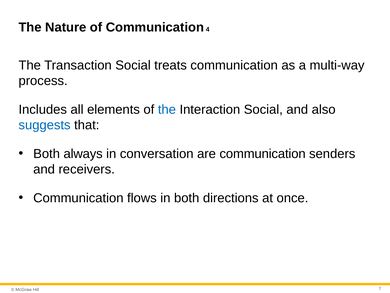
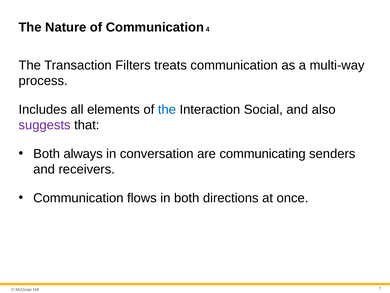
Transaction Social: Social -> Filters (133, 65)
suggests colour: blue -> purple (45, 125)
are communication: communication -> communicating (263, 153)
